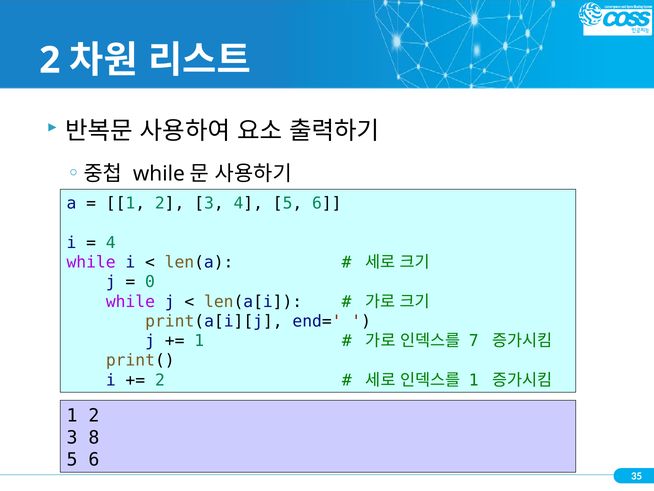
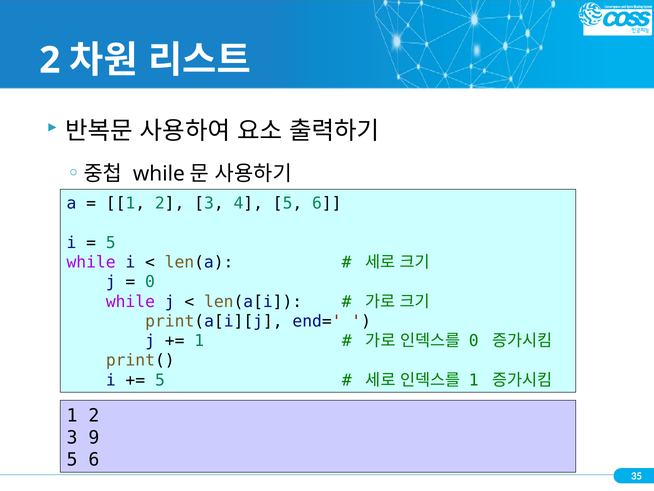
4: 4 -> 5 (111, 243)
7: 7 -> 0 (474, 341)
2: 2 -> 5 (160, 380)
8: 8 -> 9 (94, 437)
